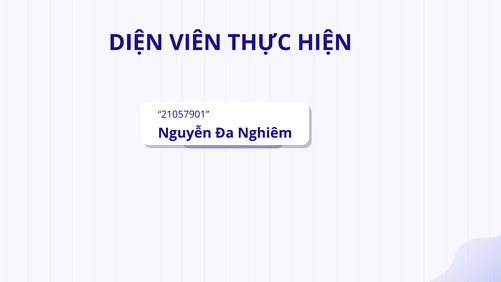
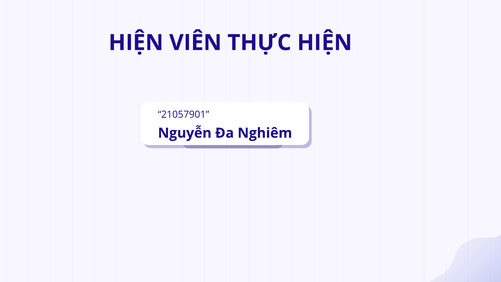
DIỆN: DIỆN -> HIỆN (136, 43)
